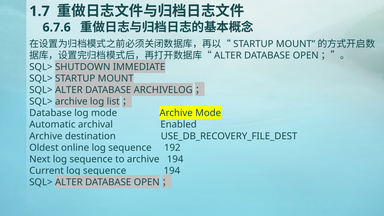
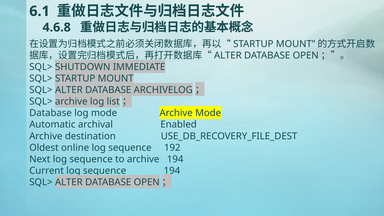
1.7: 1.7 -> 6.1 (40, 11)
6.7.6: 6.7.6 -> 4.6.8 (57, 27)
